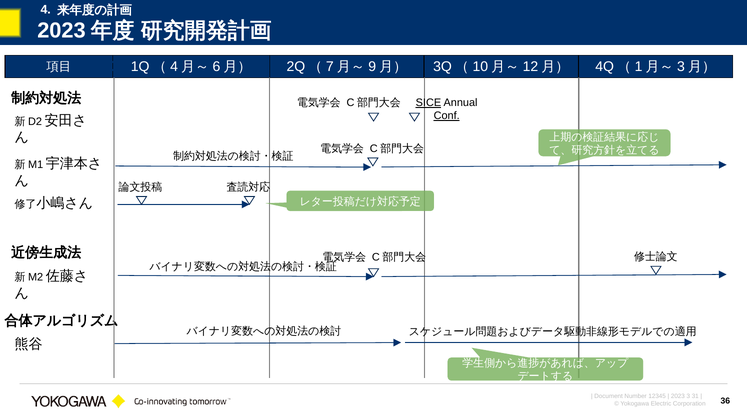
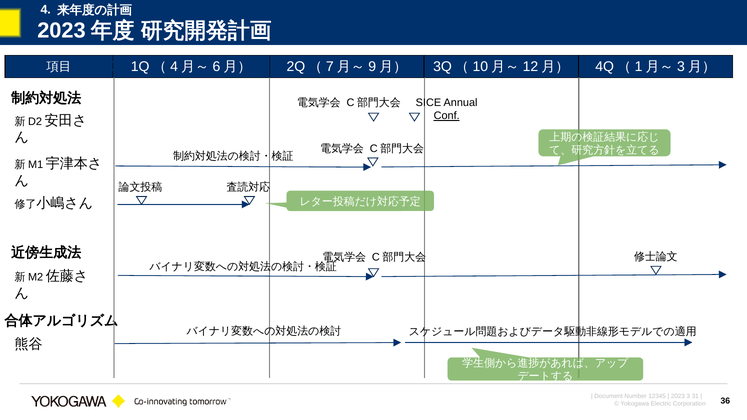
SICE underline: present -> none (428, 103)
